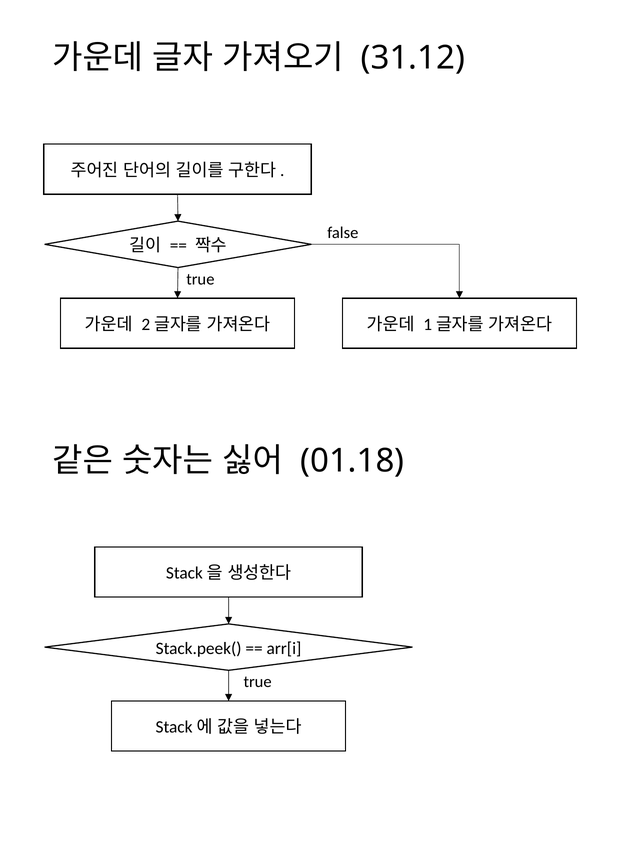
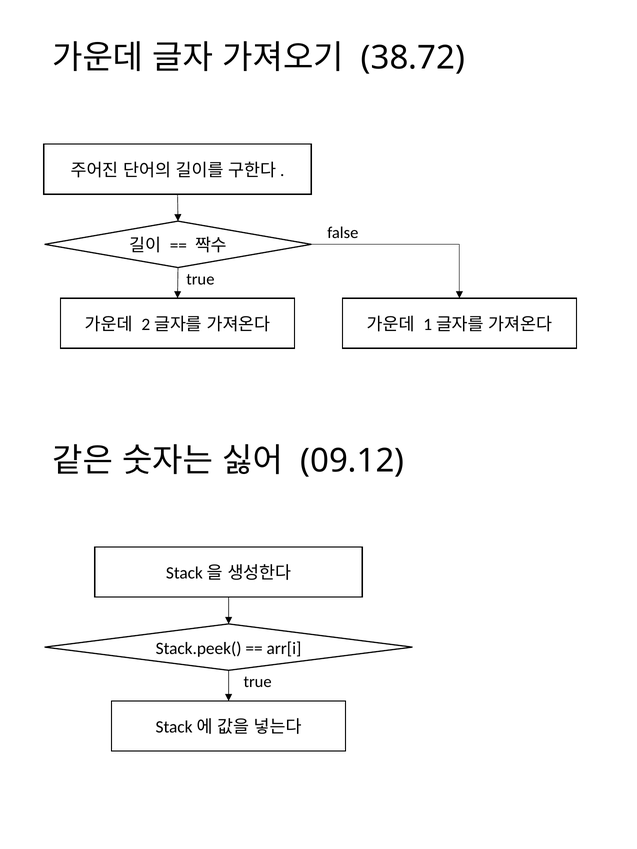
31.12: 31.12 -> 38.72 (413, 58)
01.18: 01.18 -> 09.12 (352, 461)
